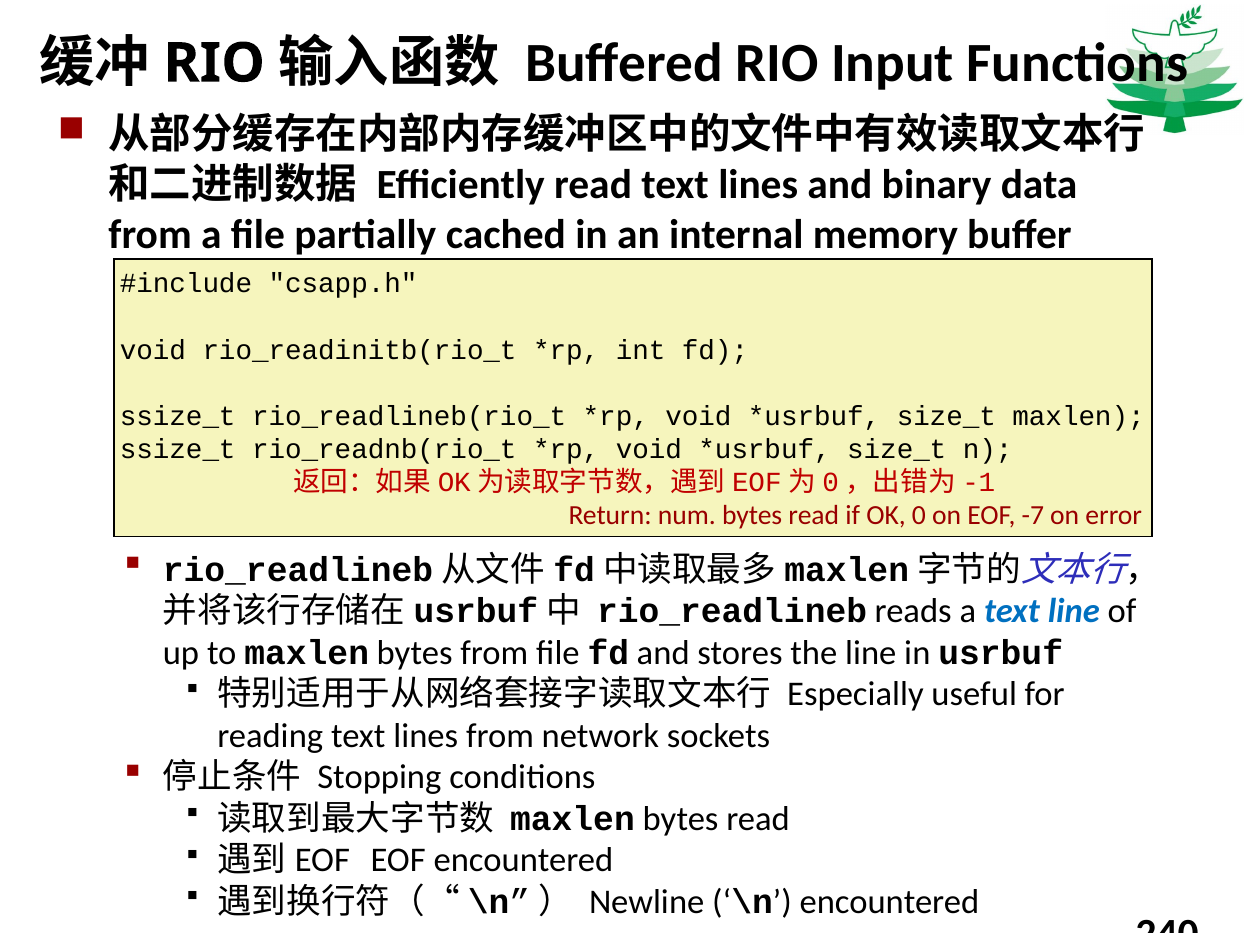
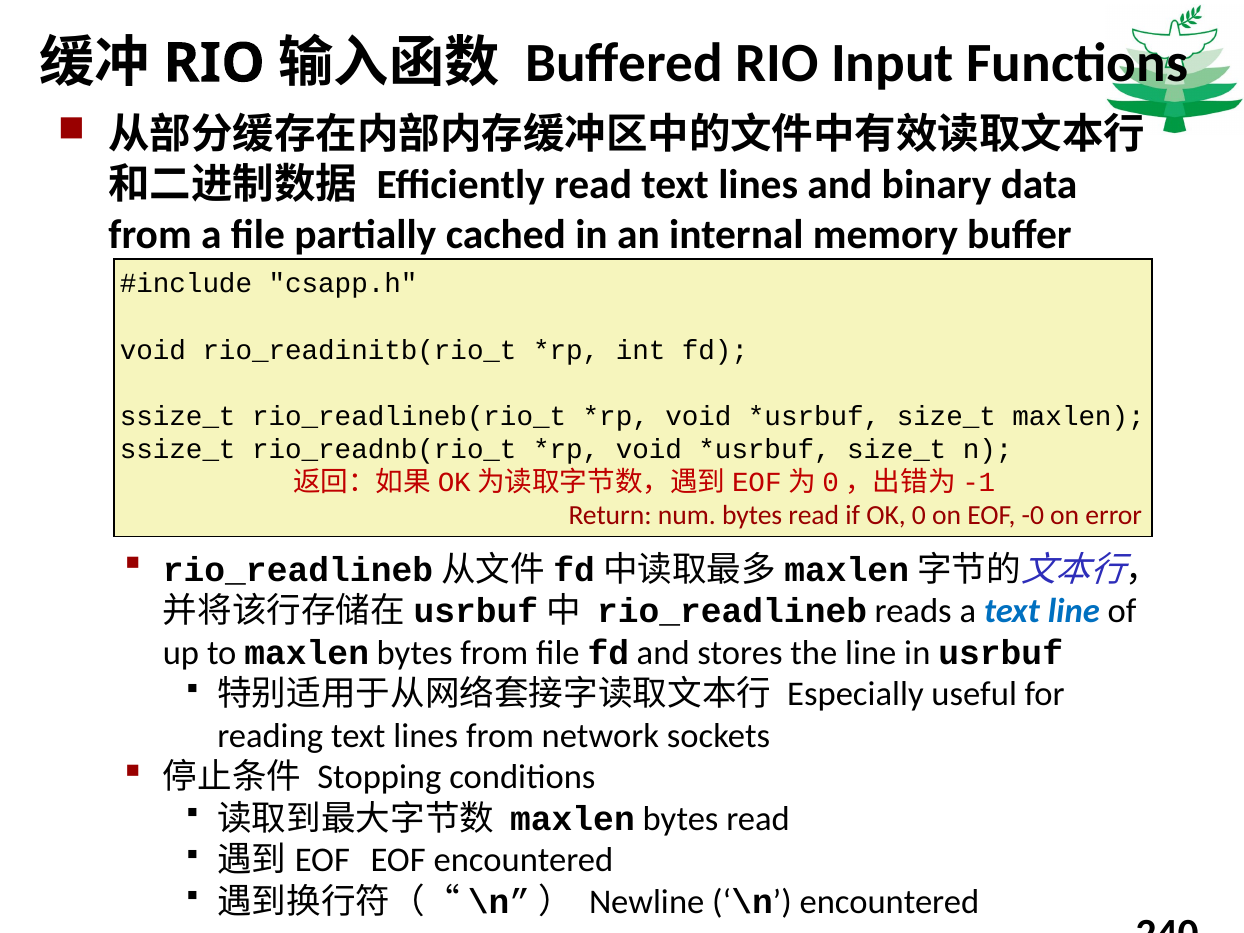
-7: -7 -> -0 (1033, 516)
